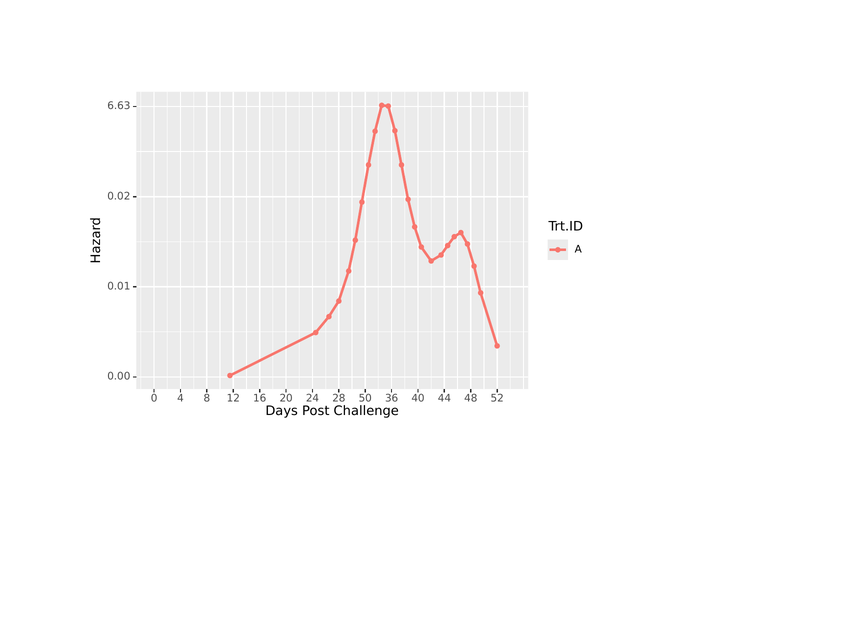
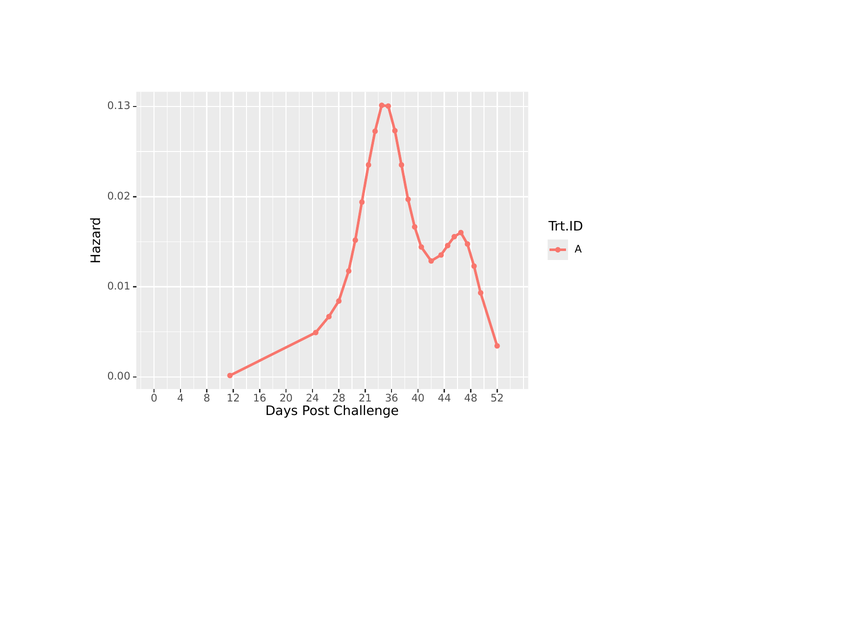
6.63: 6.63 -> 0.13 (119, 106)
50: 50 -> 21 (365, 398)
